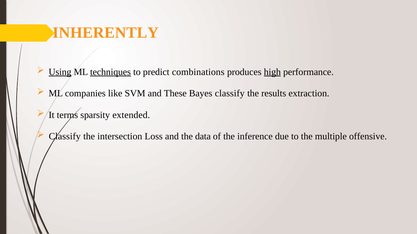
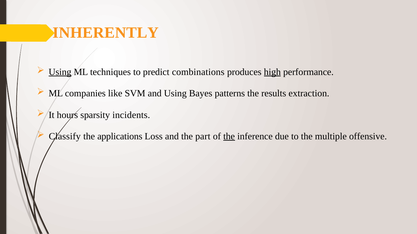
techniques underline: present -> none (110, 72)
and These: These -> Using (175, 94)
Bayes classify: classify -> patterns (230, 94)
terms: terms -> hours (67, 115)
extended: extended -> incidents (131, 115)
intersection: intersection -> applications (120, 137)
data: data -> part (203, 137)
the underline: none -> present (229, 137)
